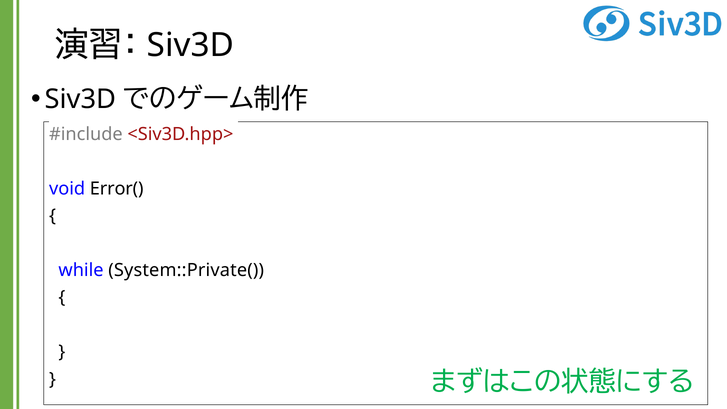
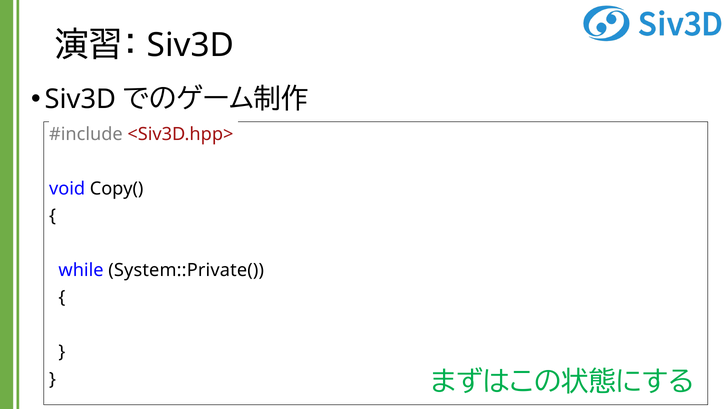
Error(: Error( -> Copy( (117, 189)
